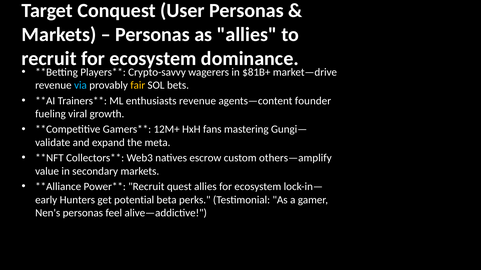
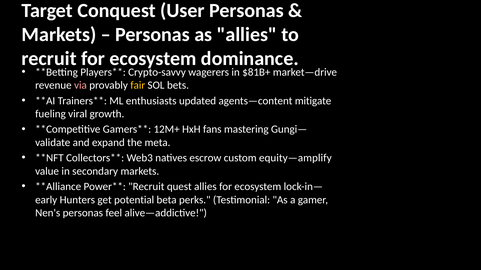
via colour: light blue -> pink (80, 86)
enthusiasts revenue: revenue -> updated (198, 101)
founder: founder -> mitigate (313, 101)
others—amplify: others—amplify -> equity—amplify (295, 158)
